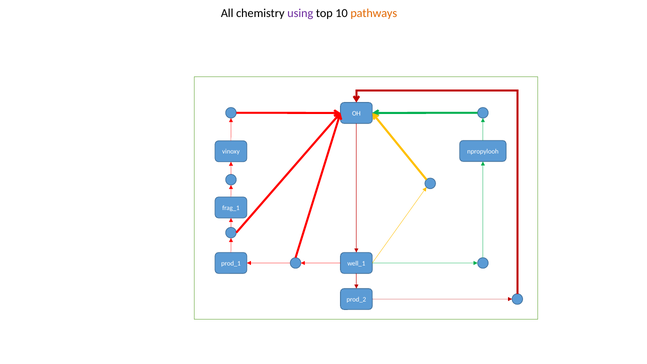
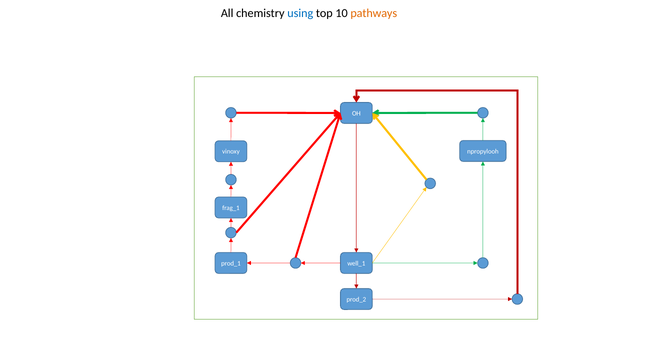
using colour: purple -> blue (300, 13)
